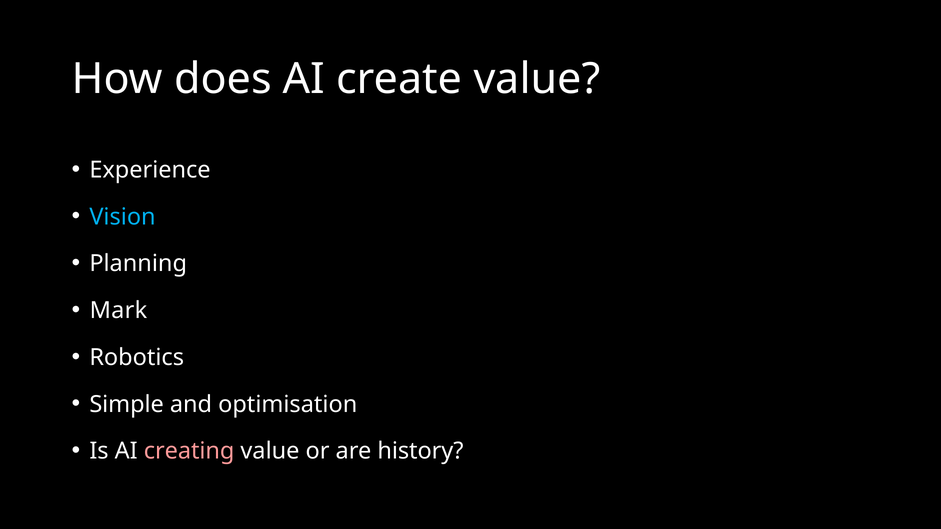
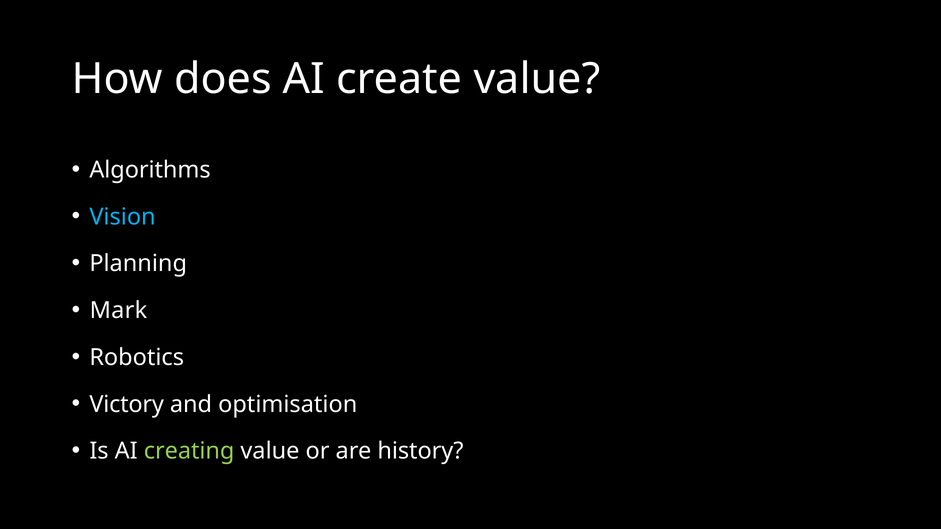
Experience: Experience -> Algorithms (150, 170)
Simple: Simple -> Victory (127, 405)
creating colour: pink -> light green (189, 451)
